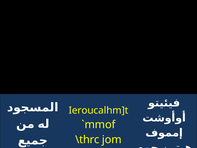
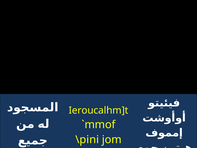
\thrc: \thrc -> \pini (87, 139)
